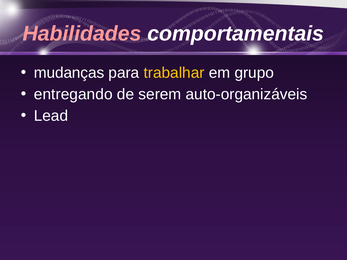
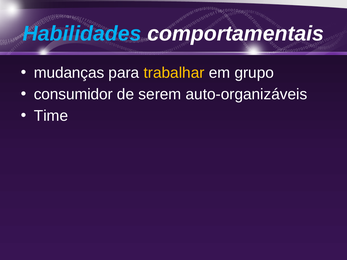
Habilidades colour: pink -> light blue (82, 34)
entregando: entregando -> consumidor (73, 94)
Lead: Lead -> Time (51, 116)
